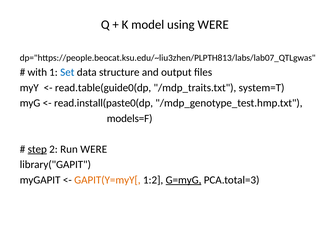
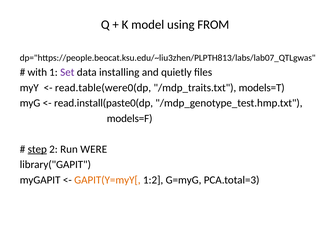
using WERE: WERE -> FROM (213, 25)
Set colour: blue -> purple (67, 72)
structure: structure -> installing (119, 72)
output: output -> quietly (176, 72)
read.table(guide0(dp: read.table(guide0(dp -> read.table(were0(dp (103, 88)
system=T: system=T -> models=T (262, 88)
G=myG underline: present -> none (184, 180)
